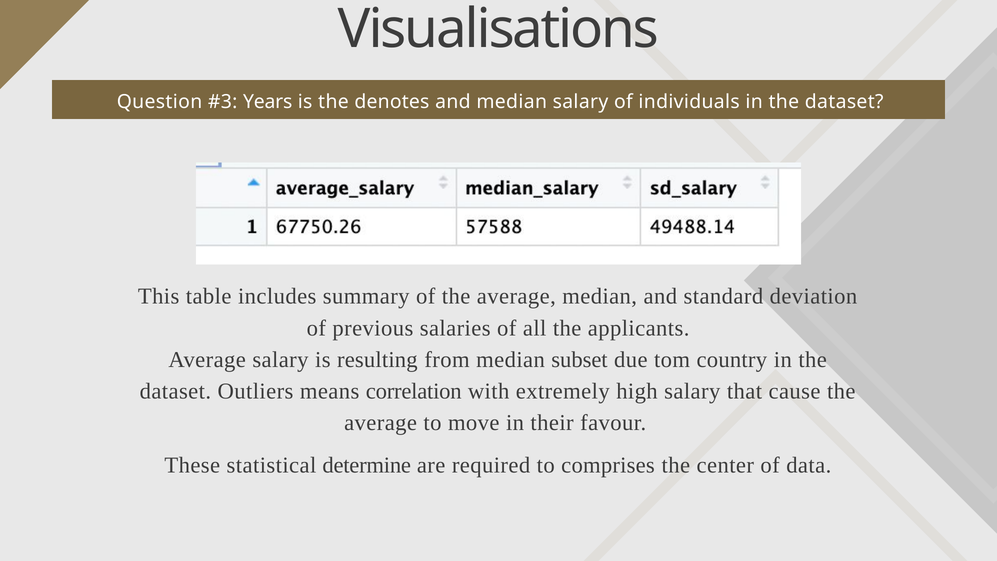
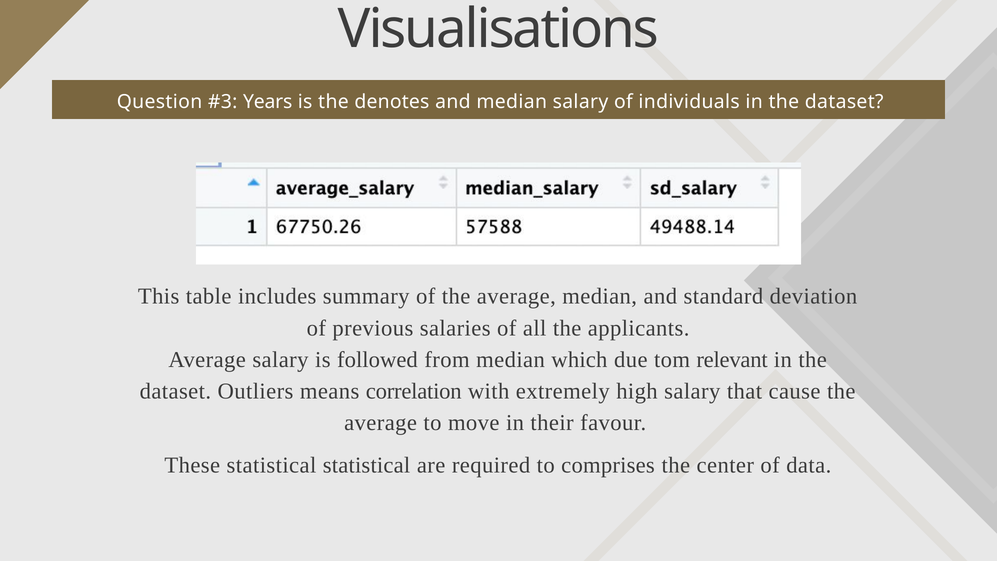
resulting: resulting -> followed (377, 360)
subset: subset -> which (579, 360)
country: country -> relevant (732, 360)
statistical determine: determine -> statistical (367, 465)
